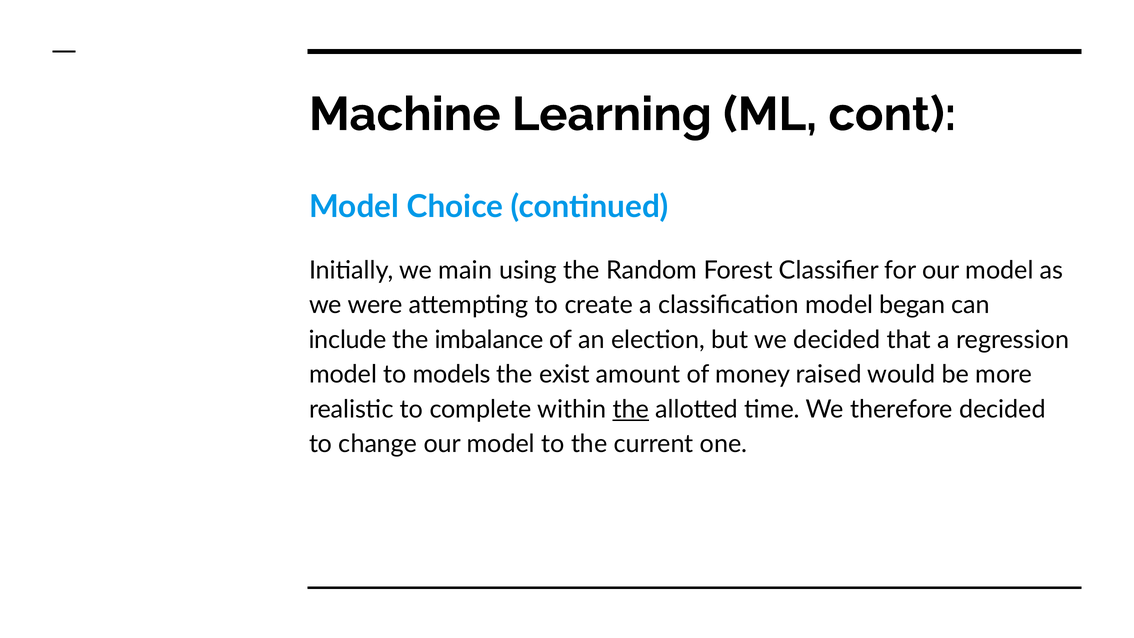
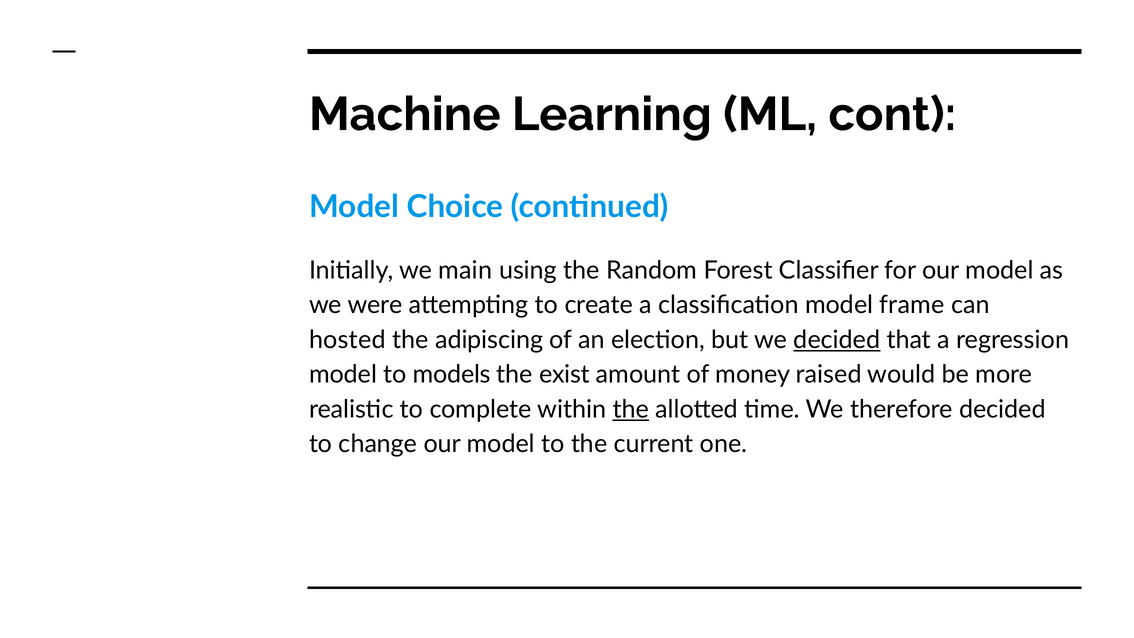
began: began -> frame (912, 305)
include: include -> hosted (347, 340)
imbalance: imbalance -> adipiscing (489, 340)
decided underline: none -> present (837, 340)
